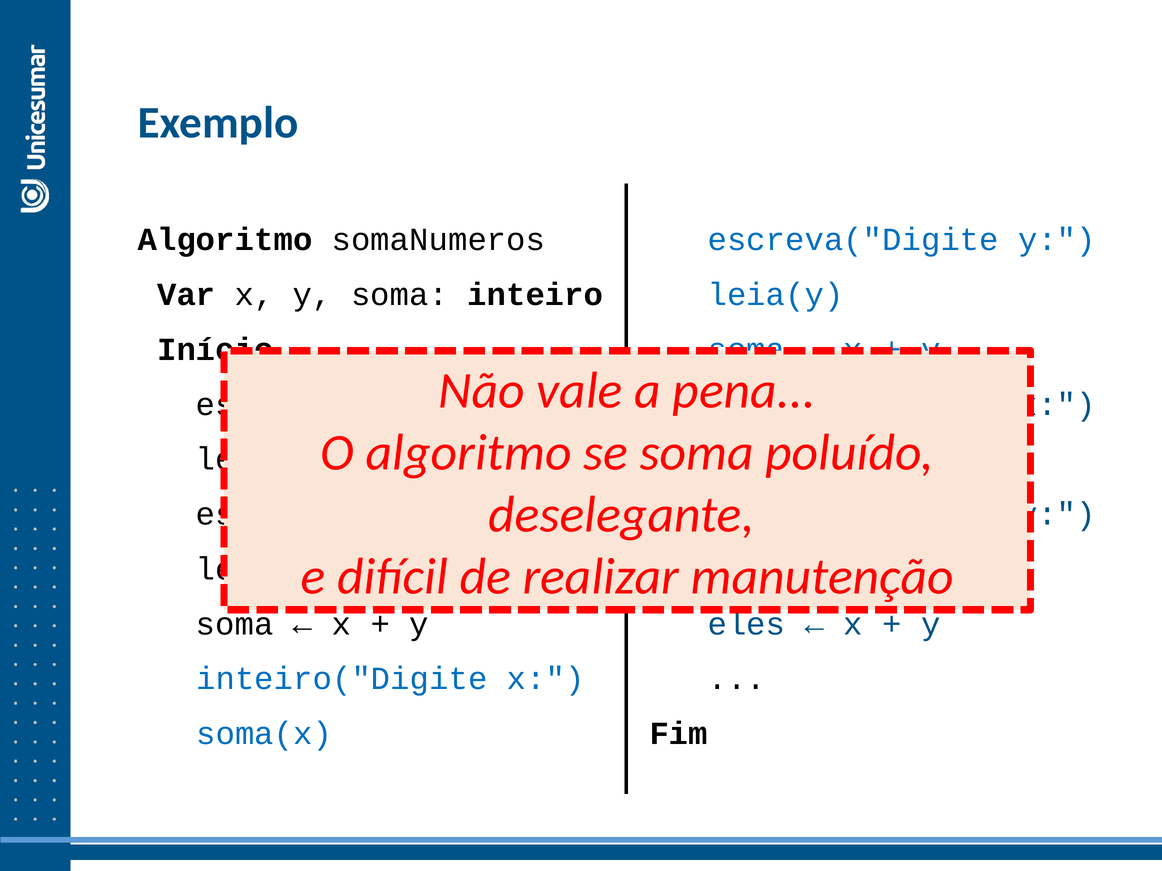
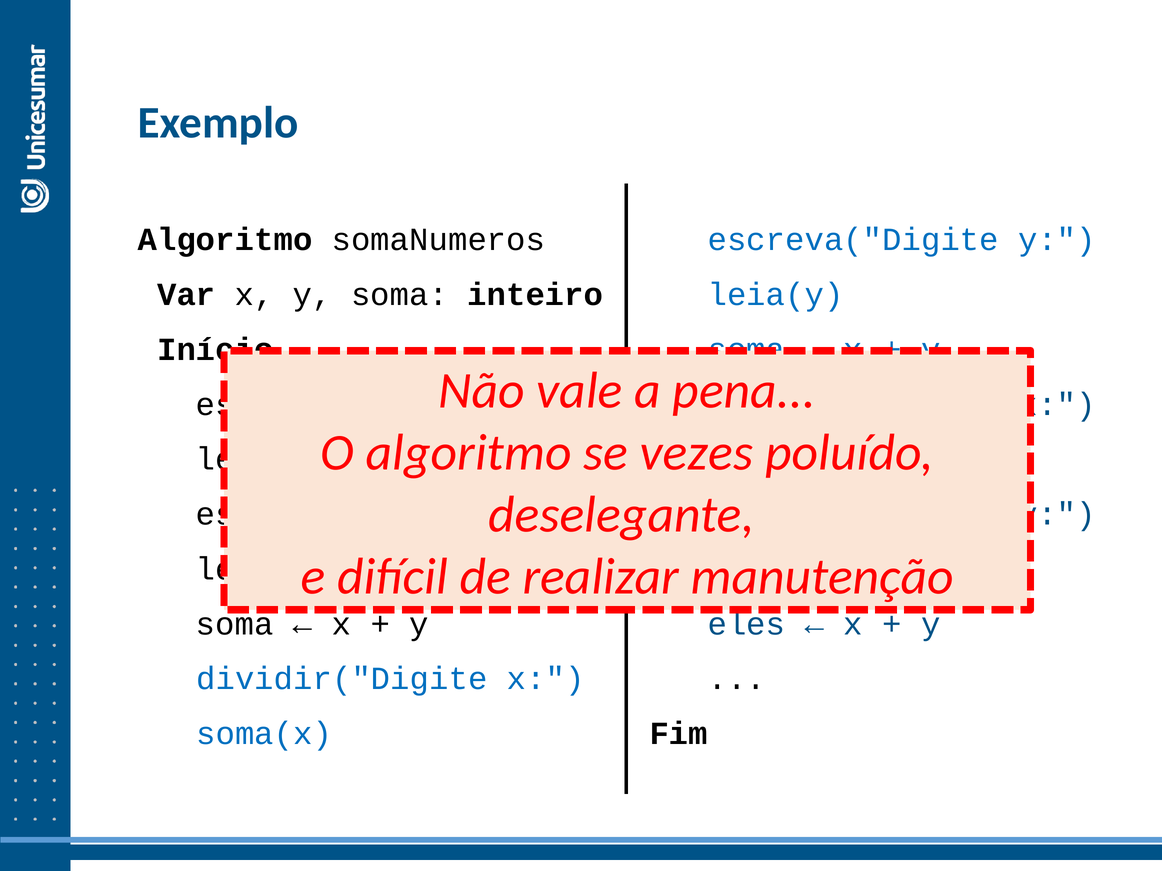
se soma: soma -> vezes (697, 453)
inteiro("Digite: inteiro("Digite -> dividir("Digite (342, 679)
